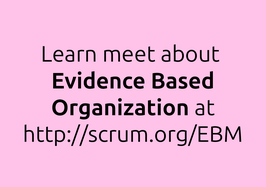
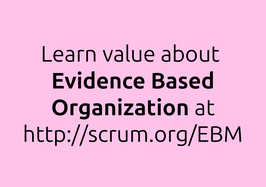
meet: meet -> value (129, 55)
